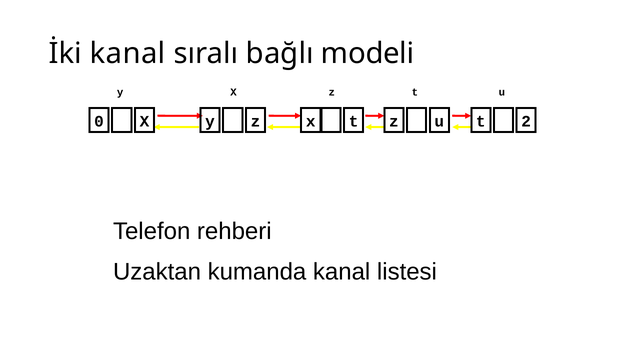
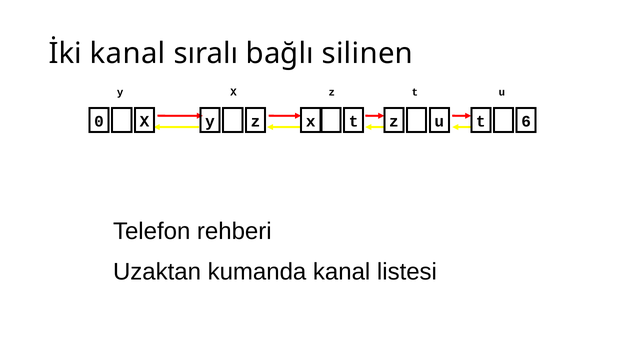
modeli: modeli -> silinen (367, 54)
2: 2 -> 6 (526, 121)
